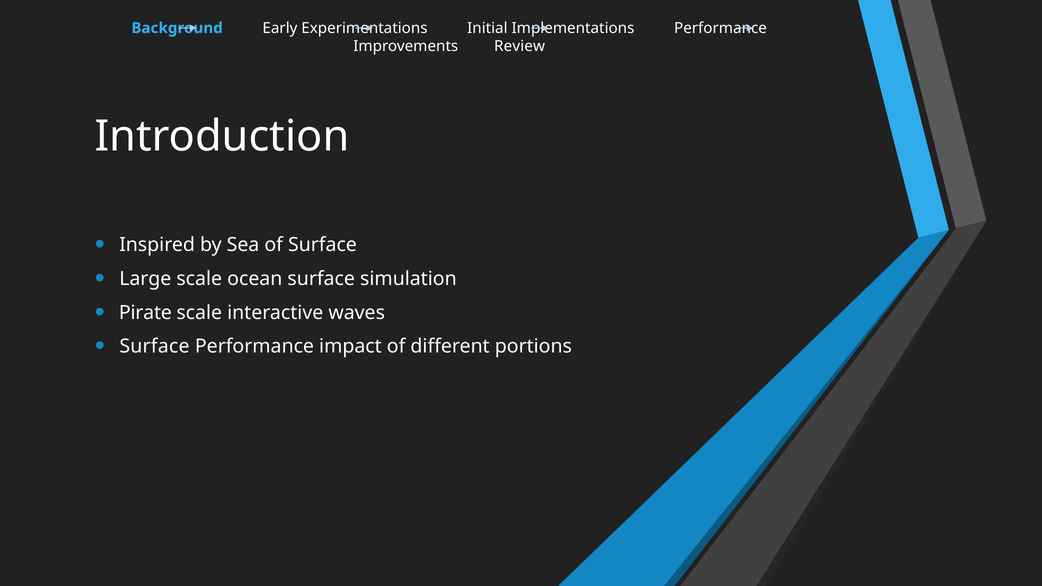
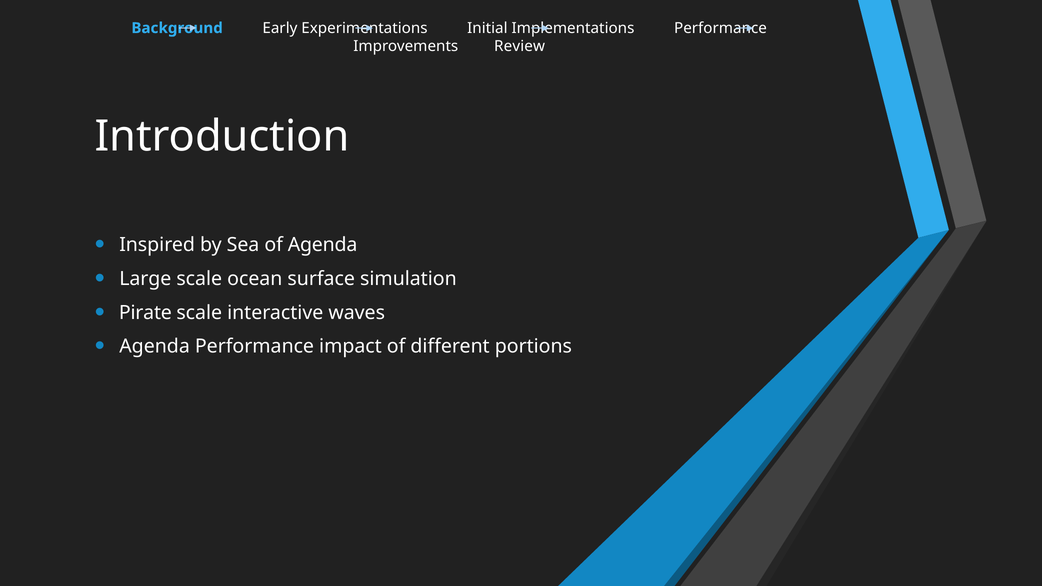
of Surface: Surface -> Agenda (323, 245)
Surface: Surface -> Agenda (155, 347)
